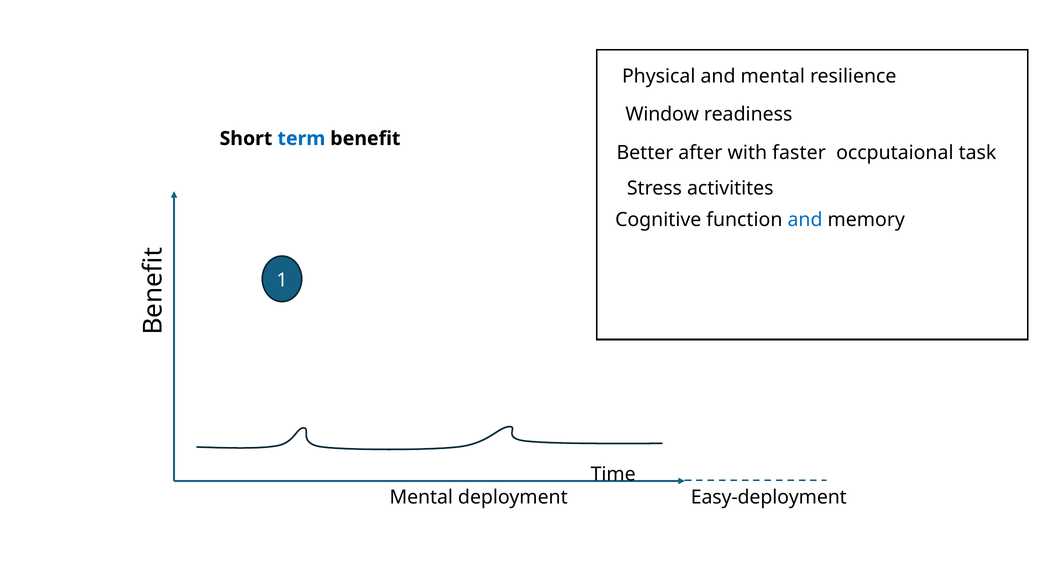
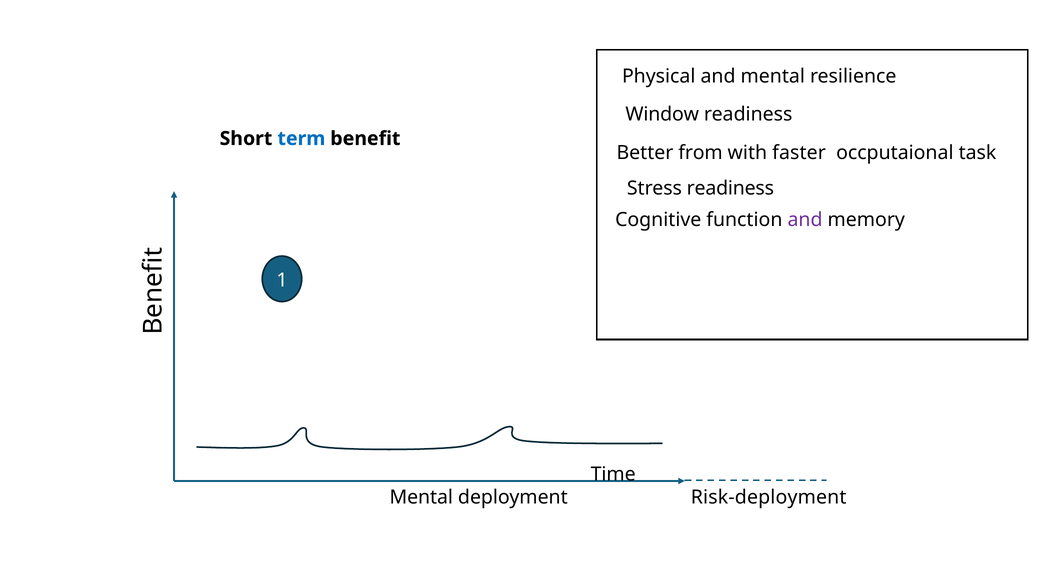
after: after -> from (701, 153)
Stress activitites: activitites -> readiness (730, 188)
and colour: blue -> purple (805, 220)
Easy-deployment: Easy-deployment -> Risk-deployment (769, 497)
